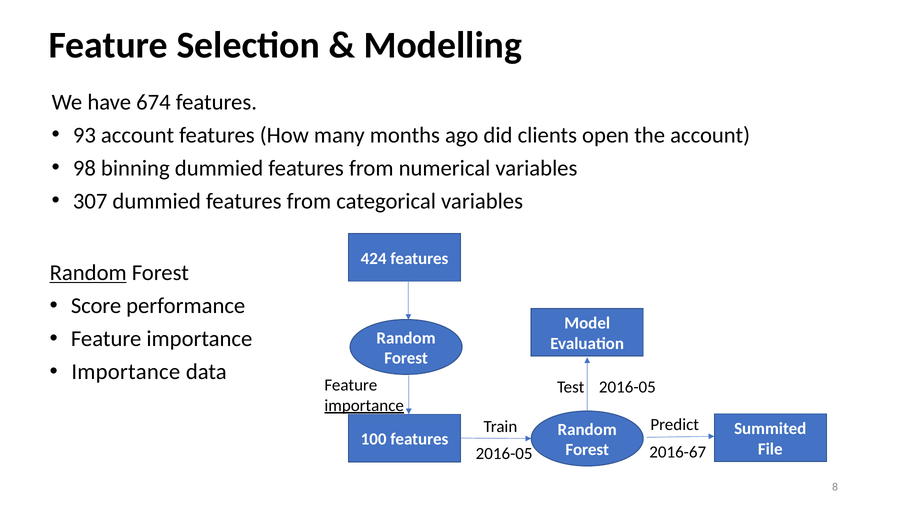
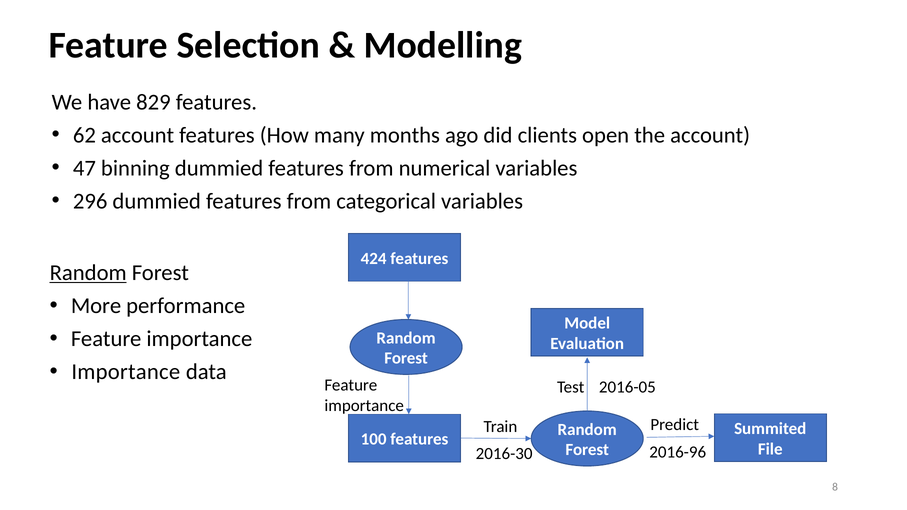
674: 674 -> 829 (153, 102)
93: 93 -> 62 (84, 135)
98: 98 -> 47 (84, 168)
307: 307 -> 296 (90, 201)
Score: Score -> More (96, 306)
importance underline: present -> none (364, 406)
2016-67: 2016-67 -> 2016-96 (678, 452)
2016-05: 2016-05 -> 2016-30 (504, 454)
